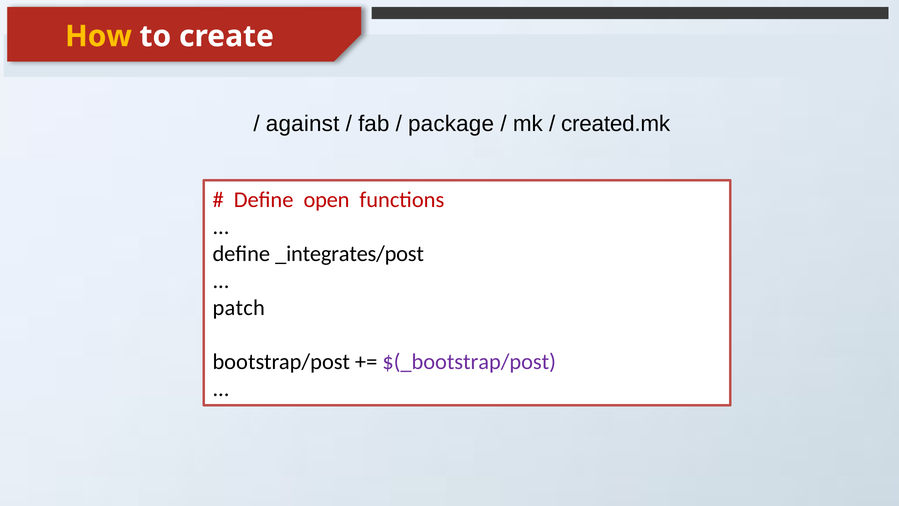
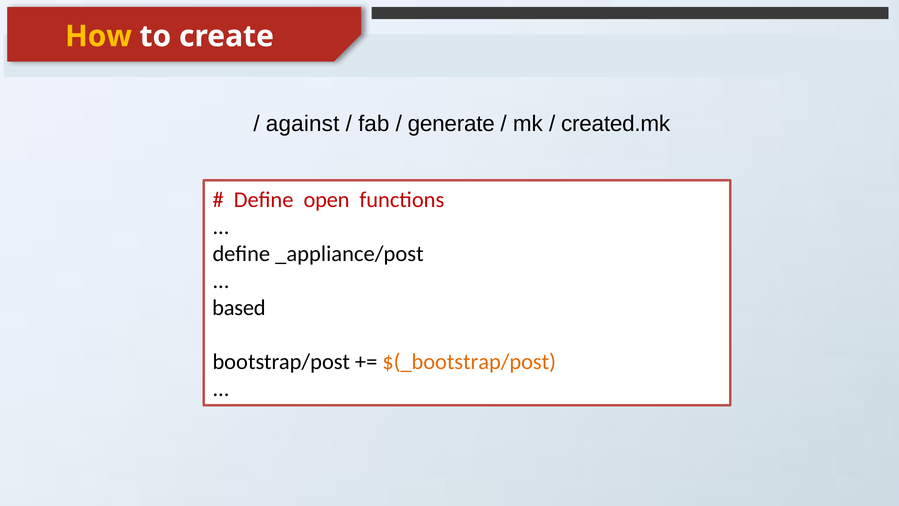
package: package -> generate (451, 124)
_integrates/post: _integrates/post -> _appliance/post (349, 254)
patch: patch -> based (239, 308)
$(_bootstrap/post colour: purple -> orange (469, 362)
